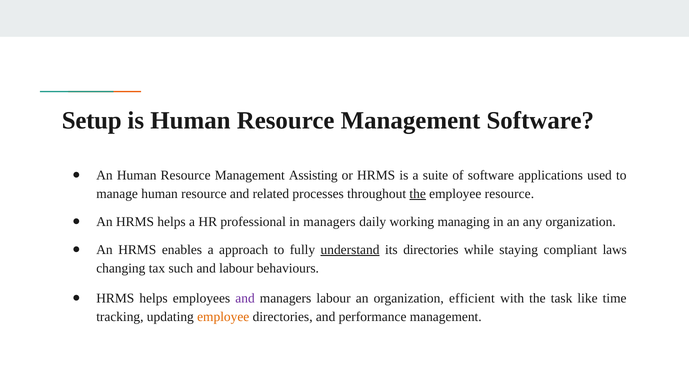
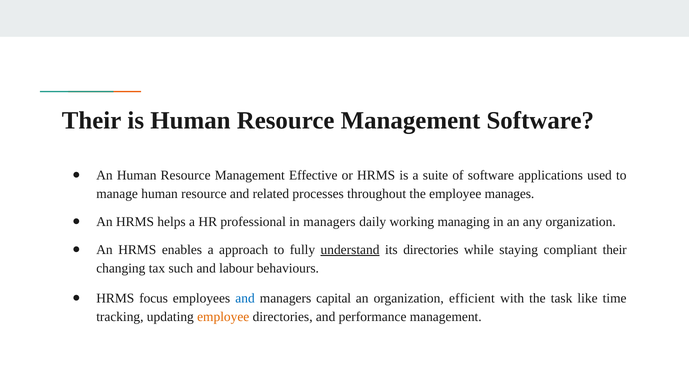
Setup: Setup -> Their (92, 120)
Assisting: Assisting -> Effective (313, 175)
the underline: present -> none (418, 193)
employee resource: resource -> manages (510, 193)
compliant laws: laws -> their (615, 249)
helps: helps -> focus (154, 298)
and colour: purple -> blue (245, 298)
managers labour: labour -> capital (334, 298)
